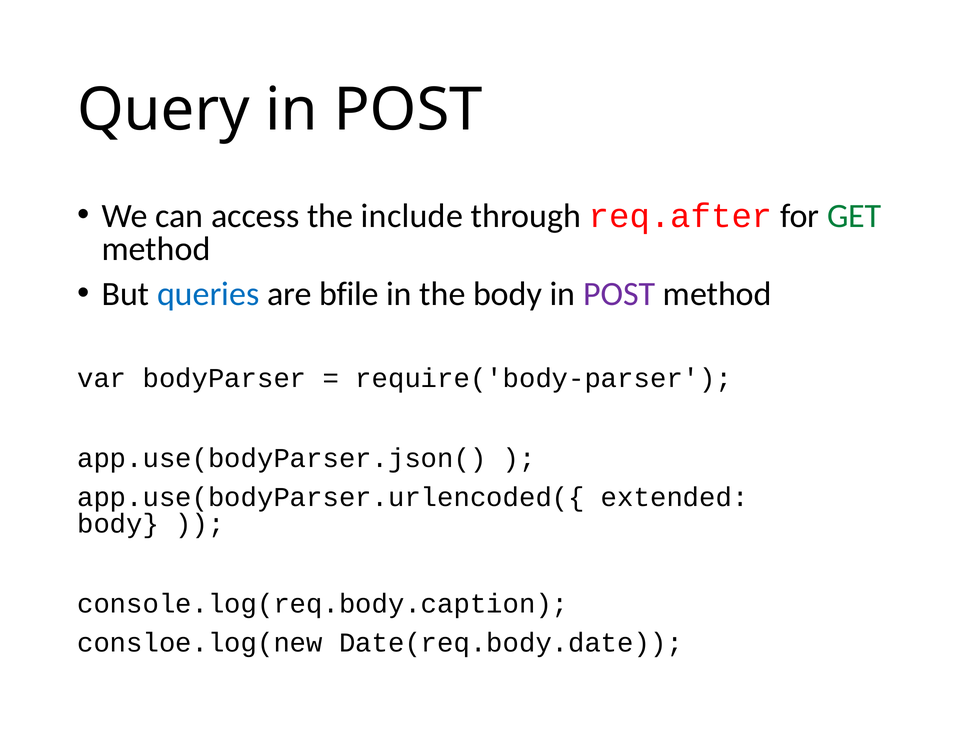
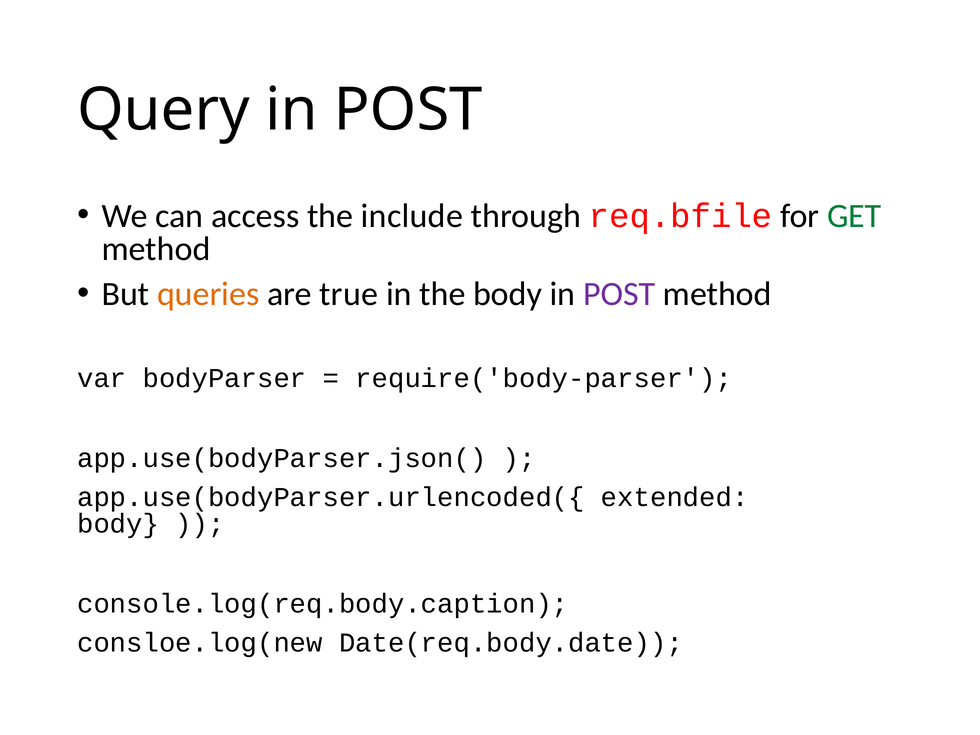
req.after: req.after -> req.bfile (681, 216)
queries colour: blue -> orange (208, 294)
bfile: bfile -> true (349, 294)
